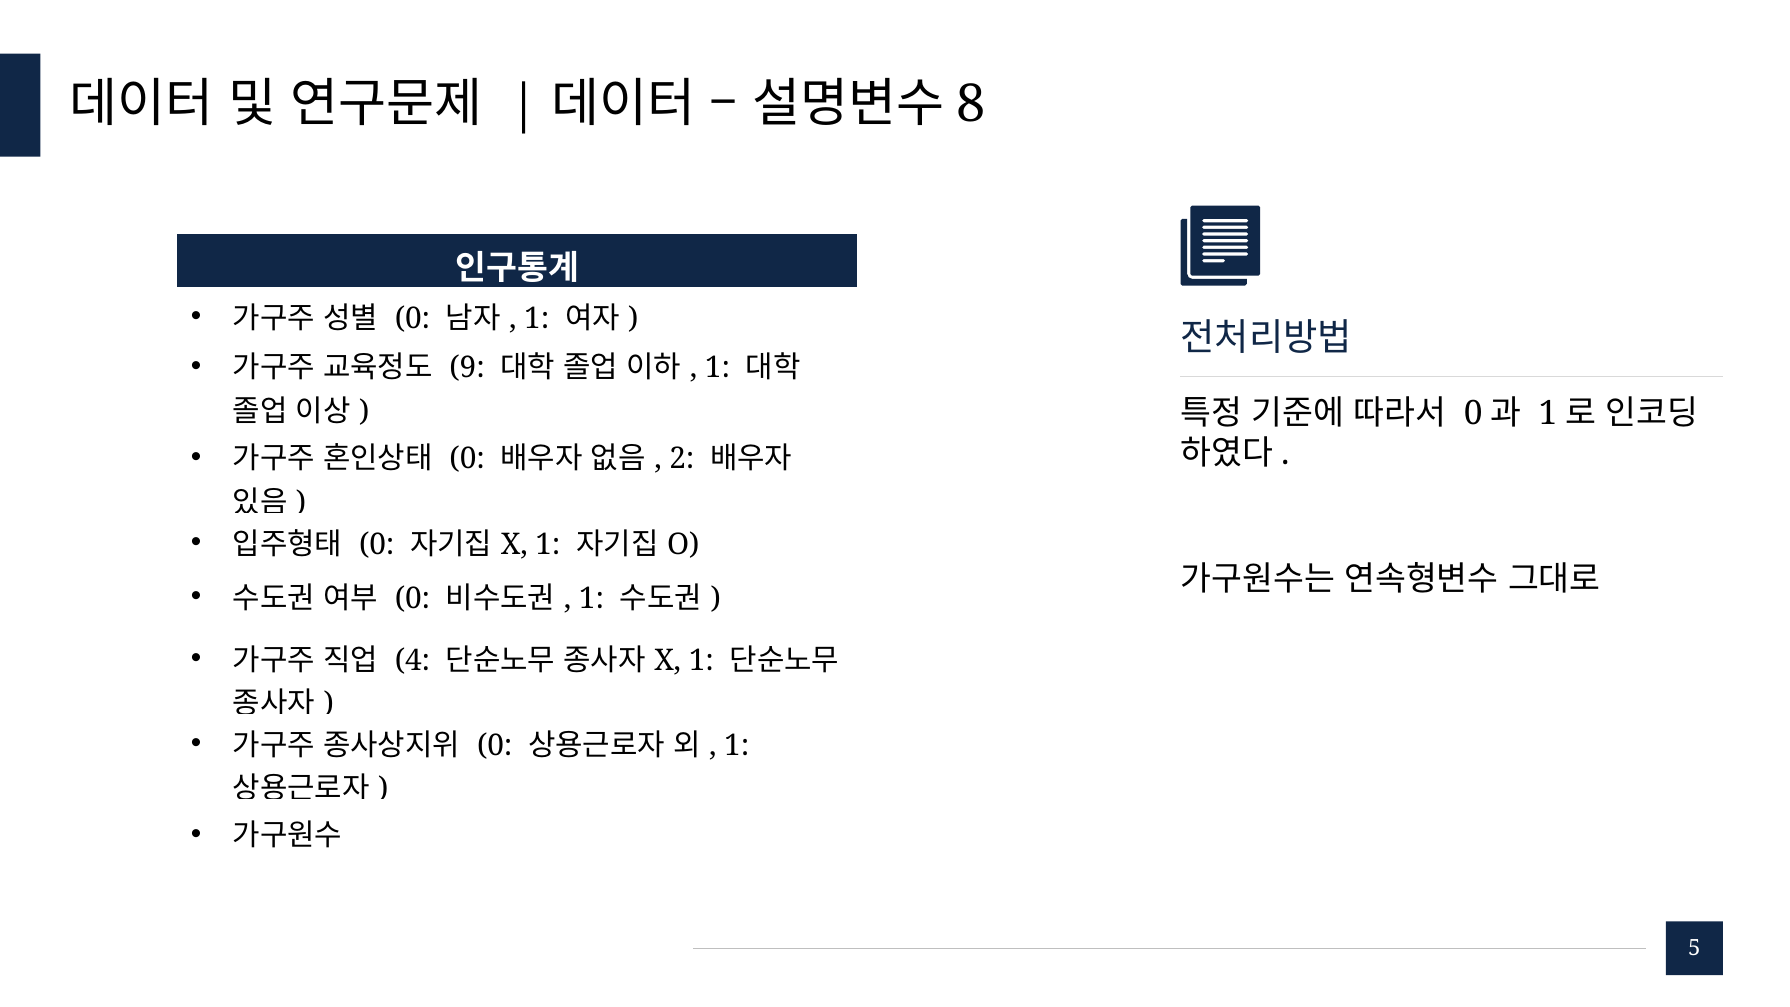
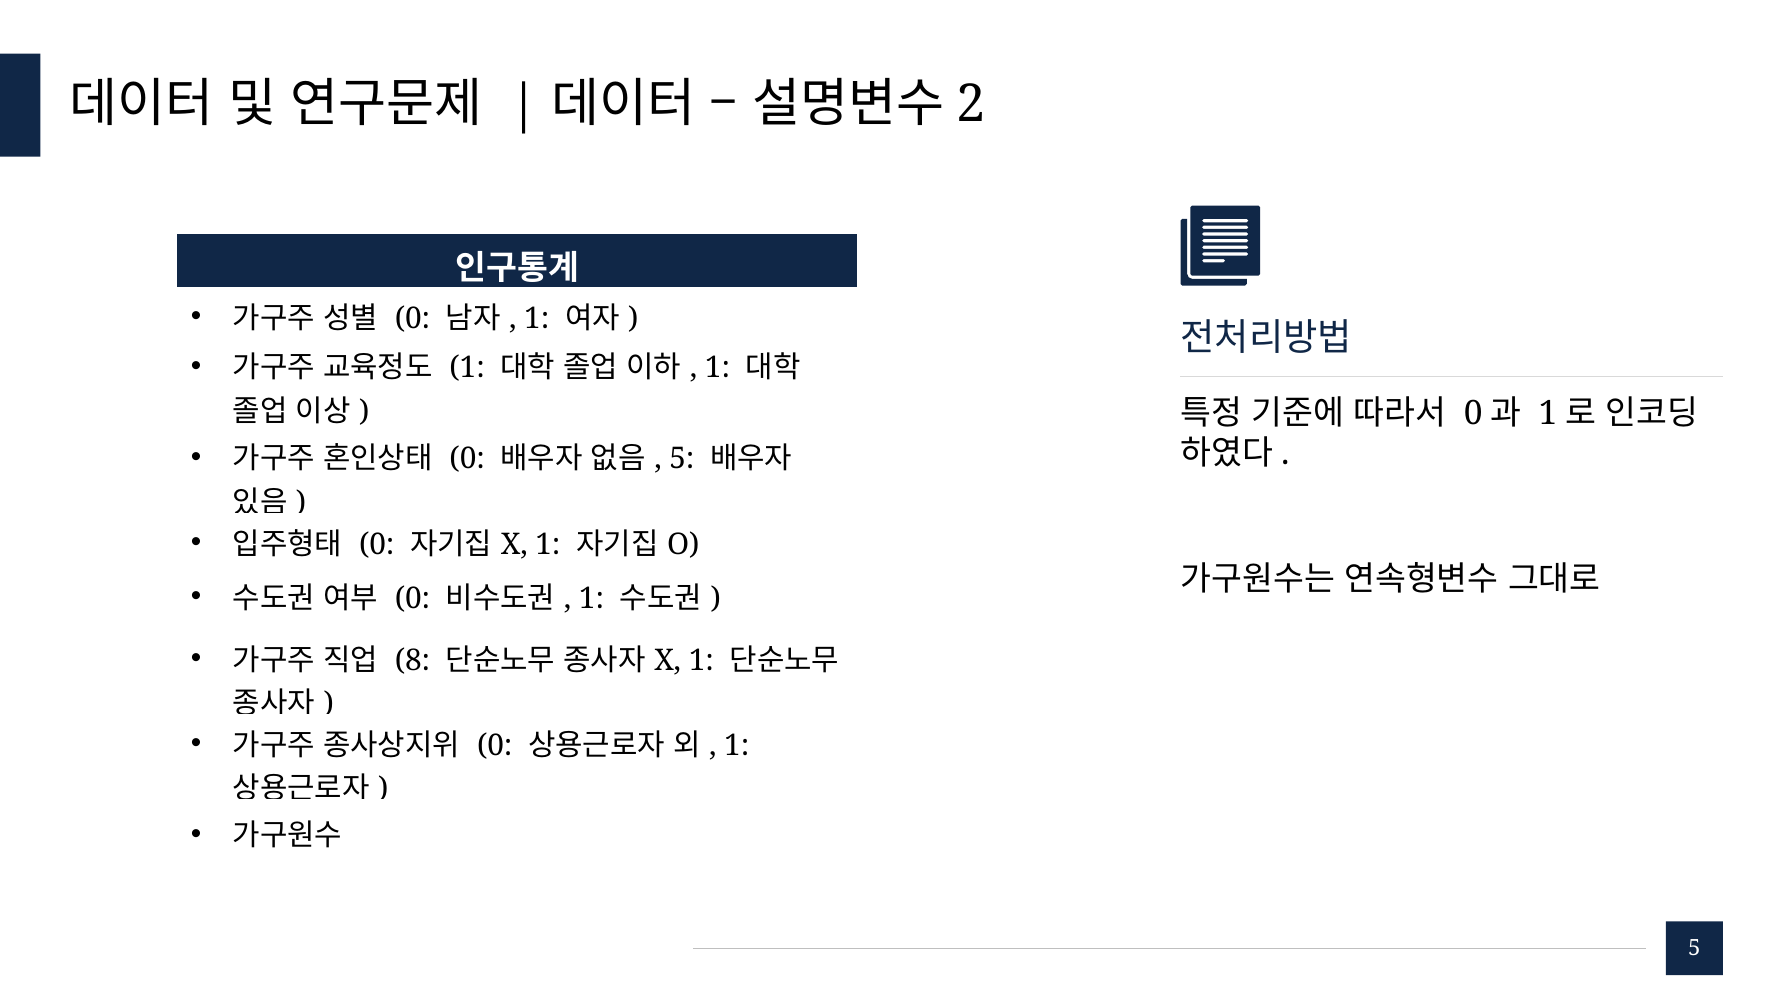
8: 8 -> 2 (971, 105)
9: 9 -> 1 (467, 368)
2: 2 -> 5 (682, 459)
4: 4 -> 8 (413, 661)
